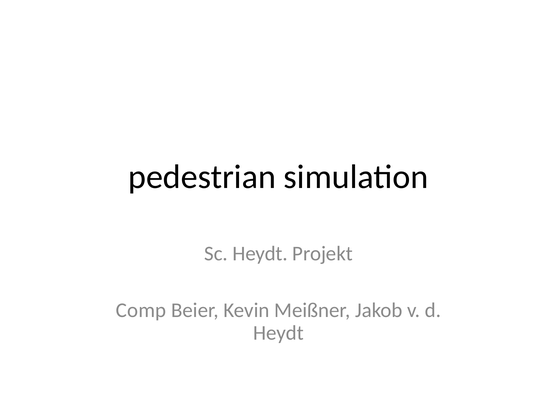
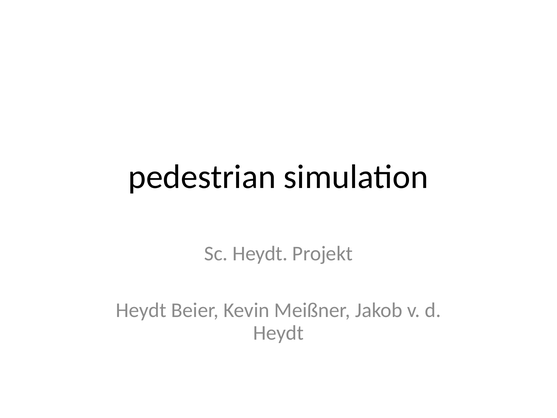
Comp: Comp -> Heydt (141, 310)
